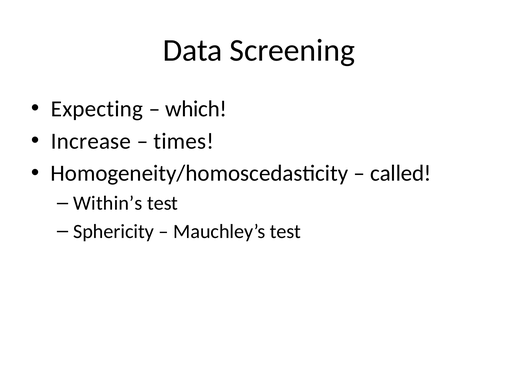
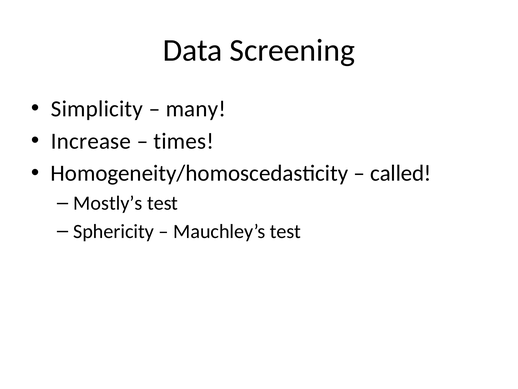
Expecting: Expecting -> Simplicity (97, 109)
which: which -> many (196, 109)
Within’s: Within’s -> Mostly’s (108, 203)
